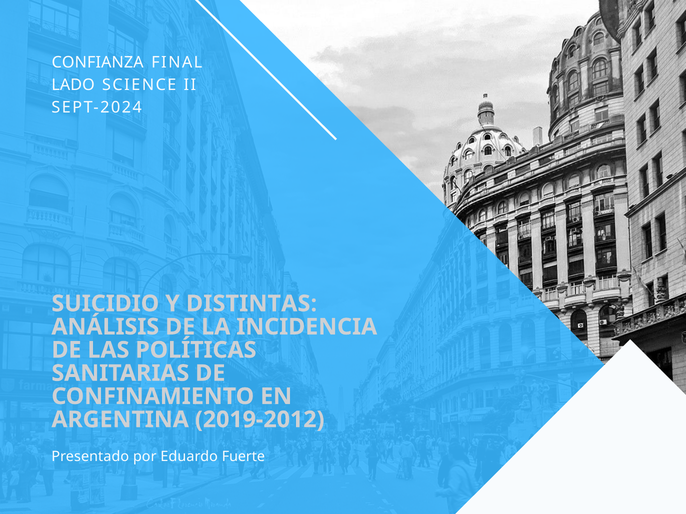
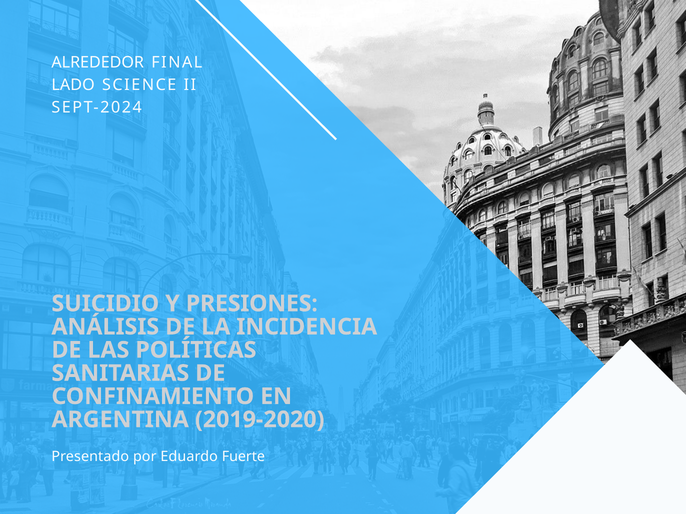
CONFIANZA: CONFIANZA -> ALREDEDOR (98, 63)
DISTINTAS: DISTINTAS -> PRESIONES (252, 304)
2019-2012: 2019-2012 -> 2019-2020 (260, 420)
